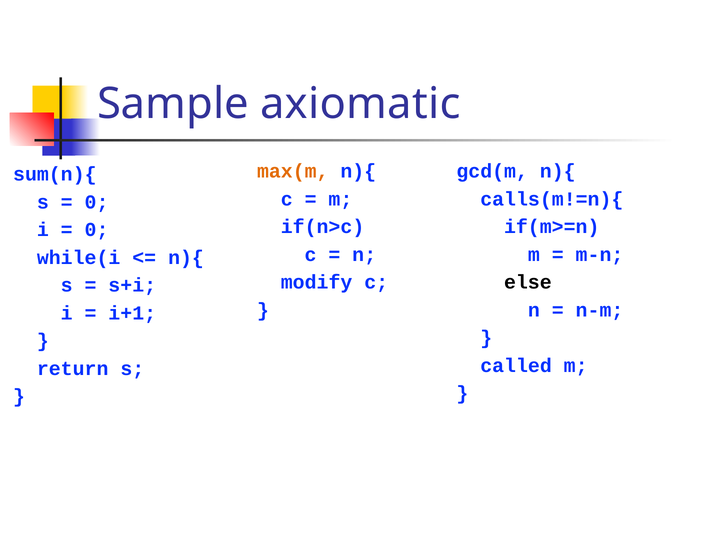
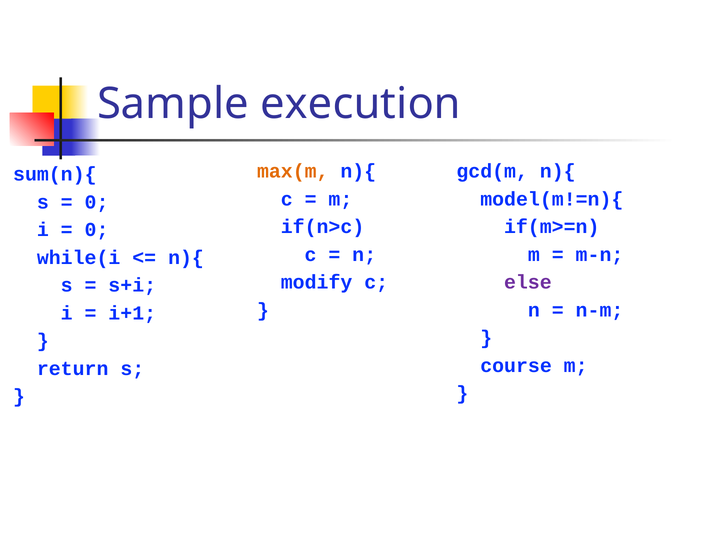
axiomatic: axiomatic -> execution (361, 104)
calls(m!=n){: calls(m!=n){ -> model(m!=n){ (552, 199)
else colour: black -> purple (528, 283)
called: called -> course (516, 366)
